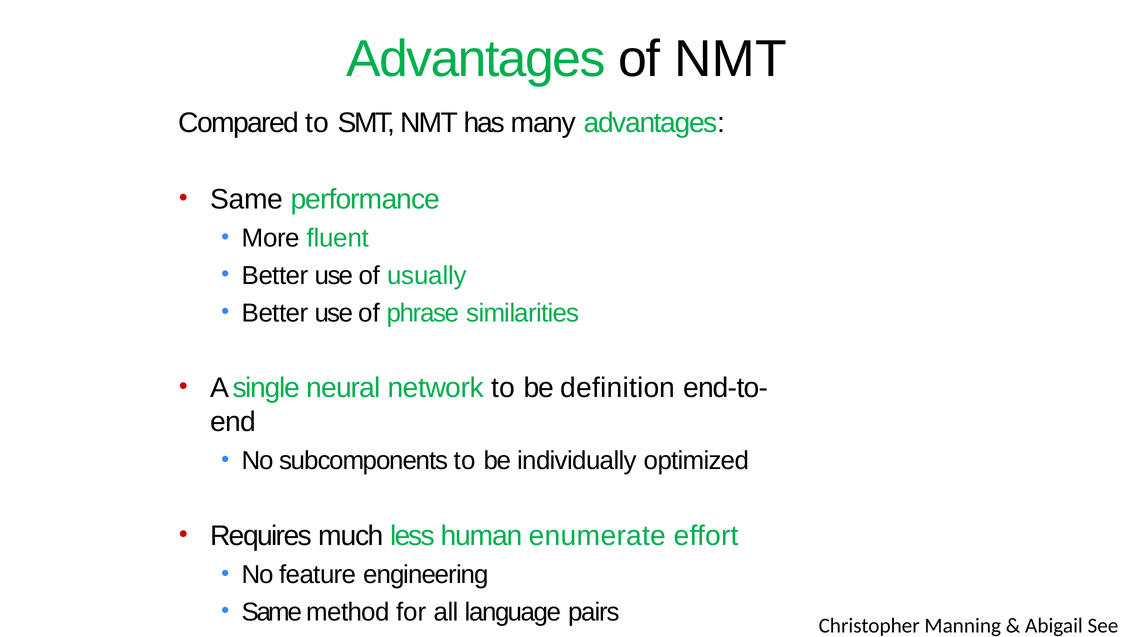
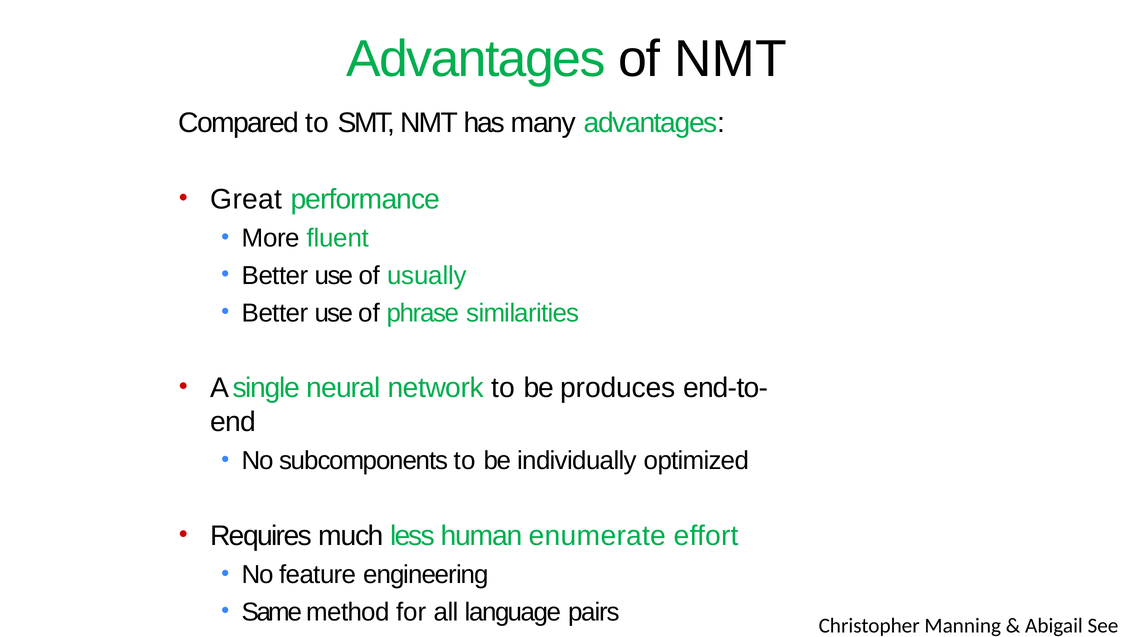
Same: Same -> Great (246, 199)
definition: definition -> produces (618, 388)
